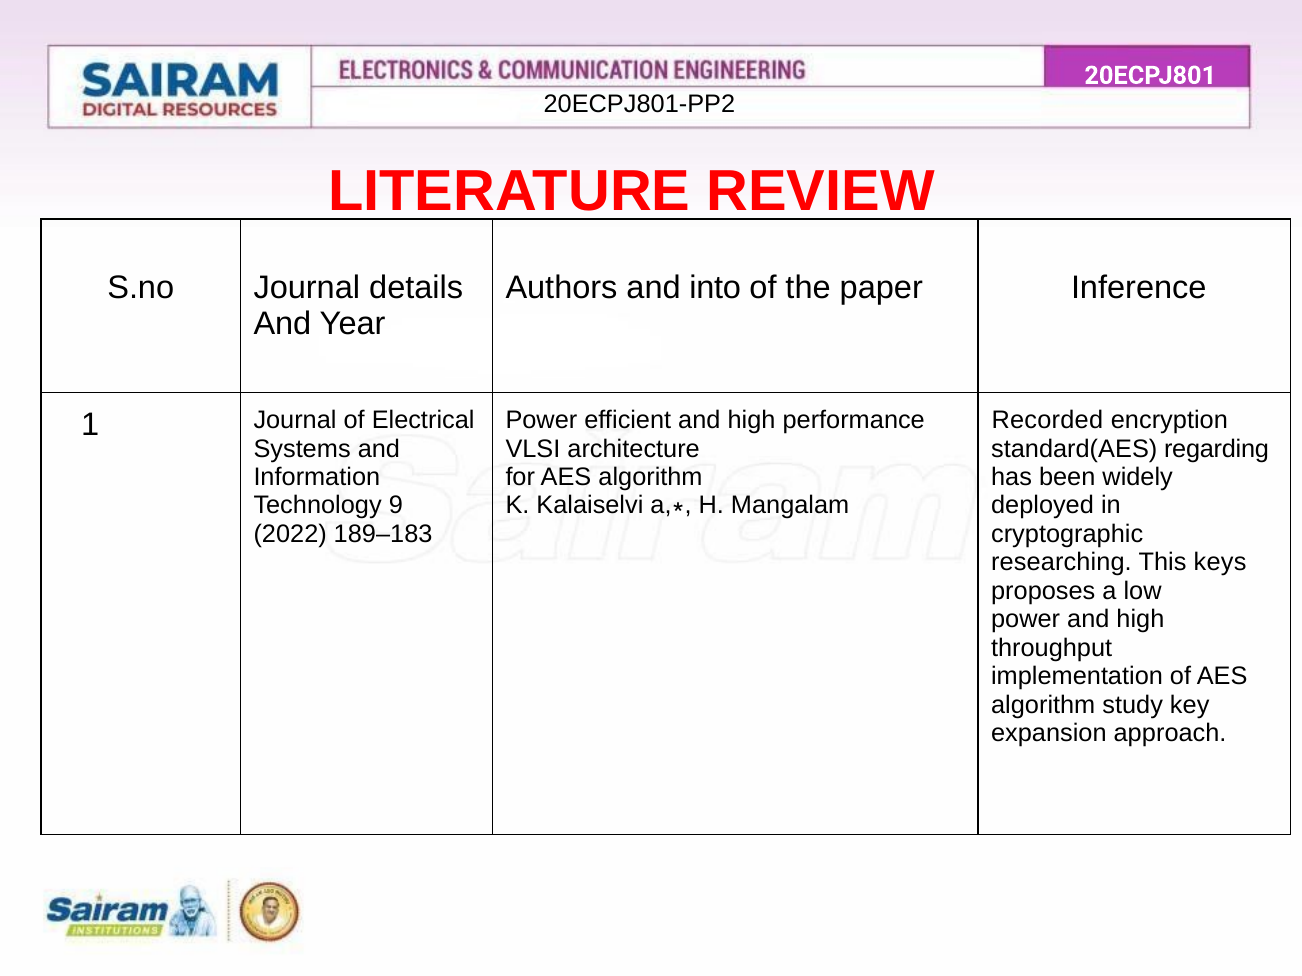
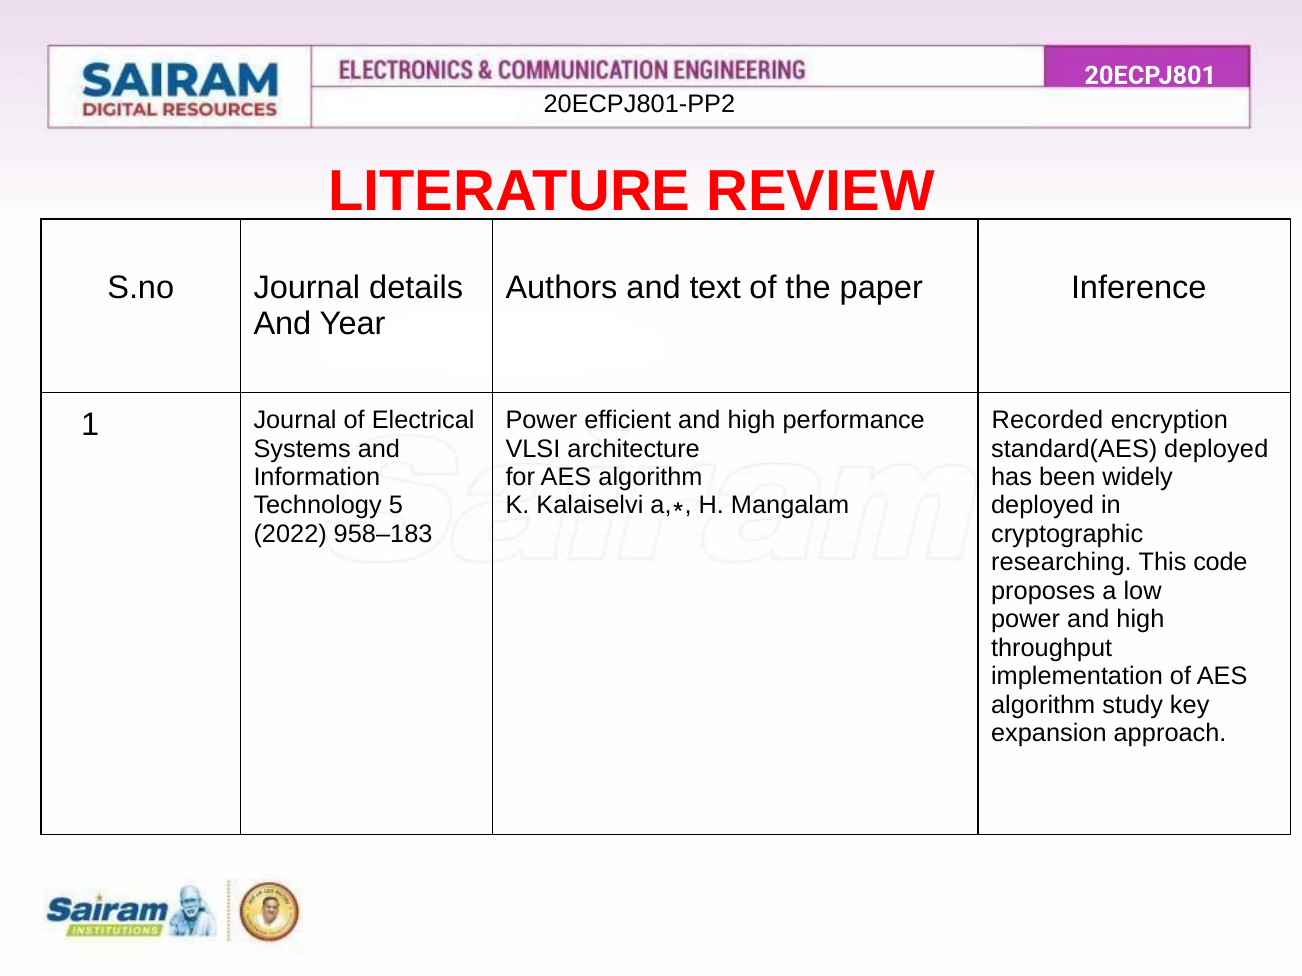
into: into -> text (715, 288)
standard(AES regarding: regarding -> deployed (1216, 449)
9: 9 -> 5 (396, 506)
189–183: 189–183 -> 958–183 (383, 534)
keys: keys -> code (1220, 563)
